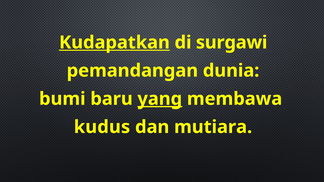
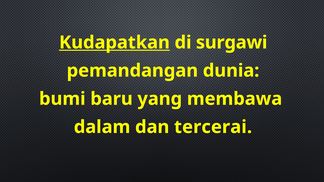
yang underline: present -> none (160, 99)
kudus: kudus -> dalam (102, 127)
mutiara: mutiara -> tercerai (213, 127)
